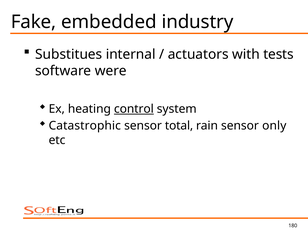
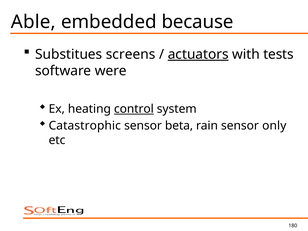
Fake: Fake -> Able (33, 22)
industry: industry -> because (198, 22)
internal: internal -> screens (131, 54)
actuators underline: none -> present (198, 54)
total: total -> beta (179, 126)
